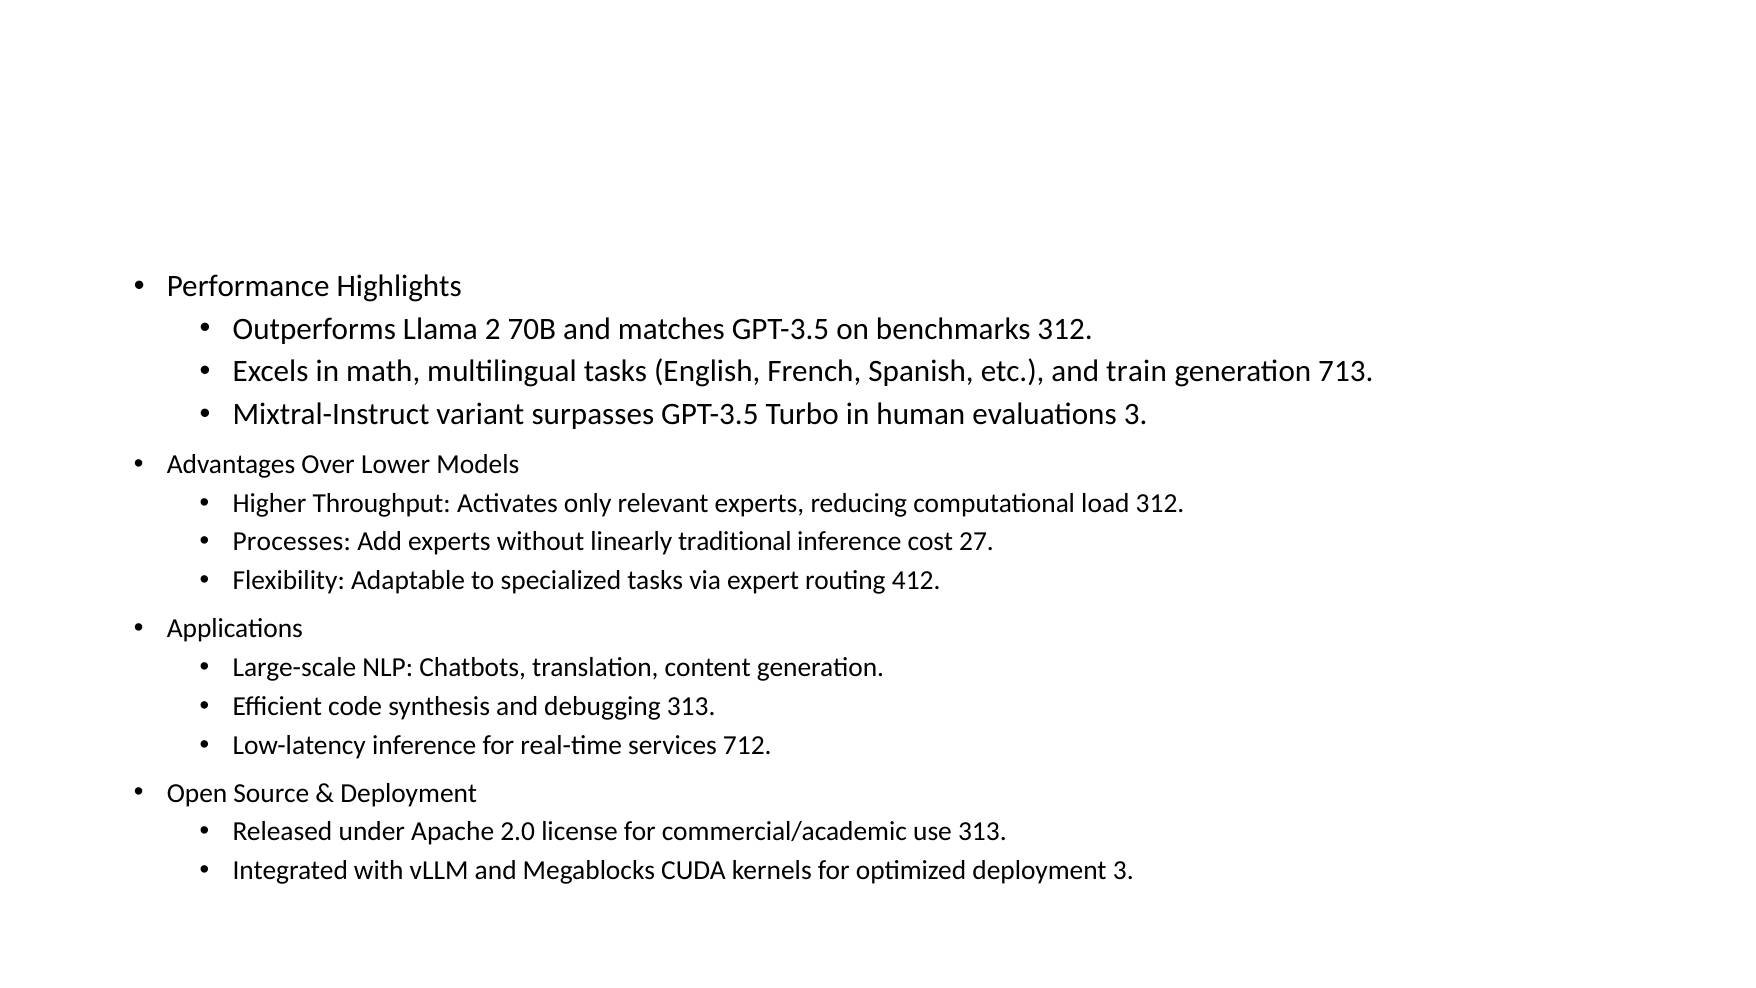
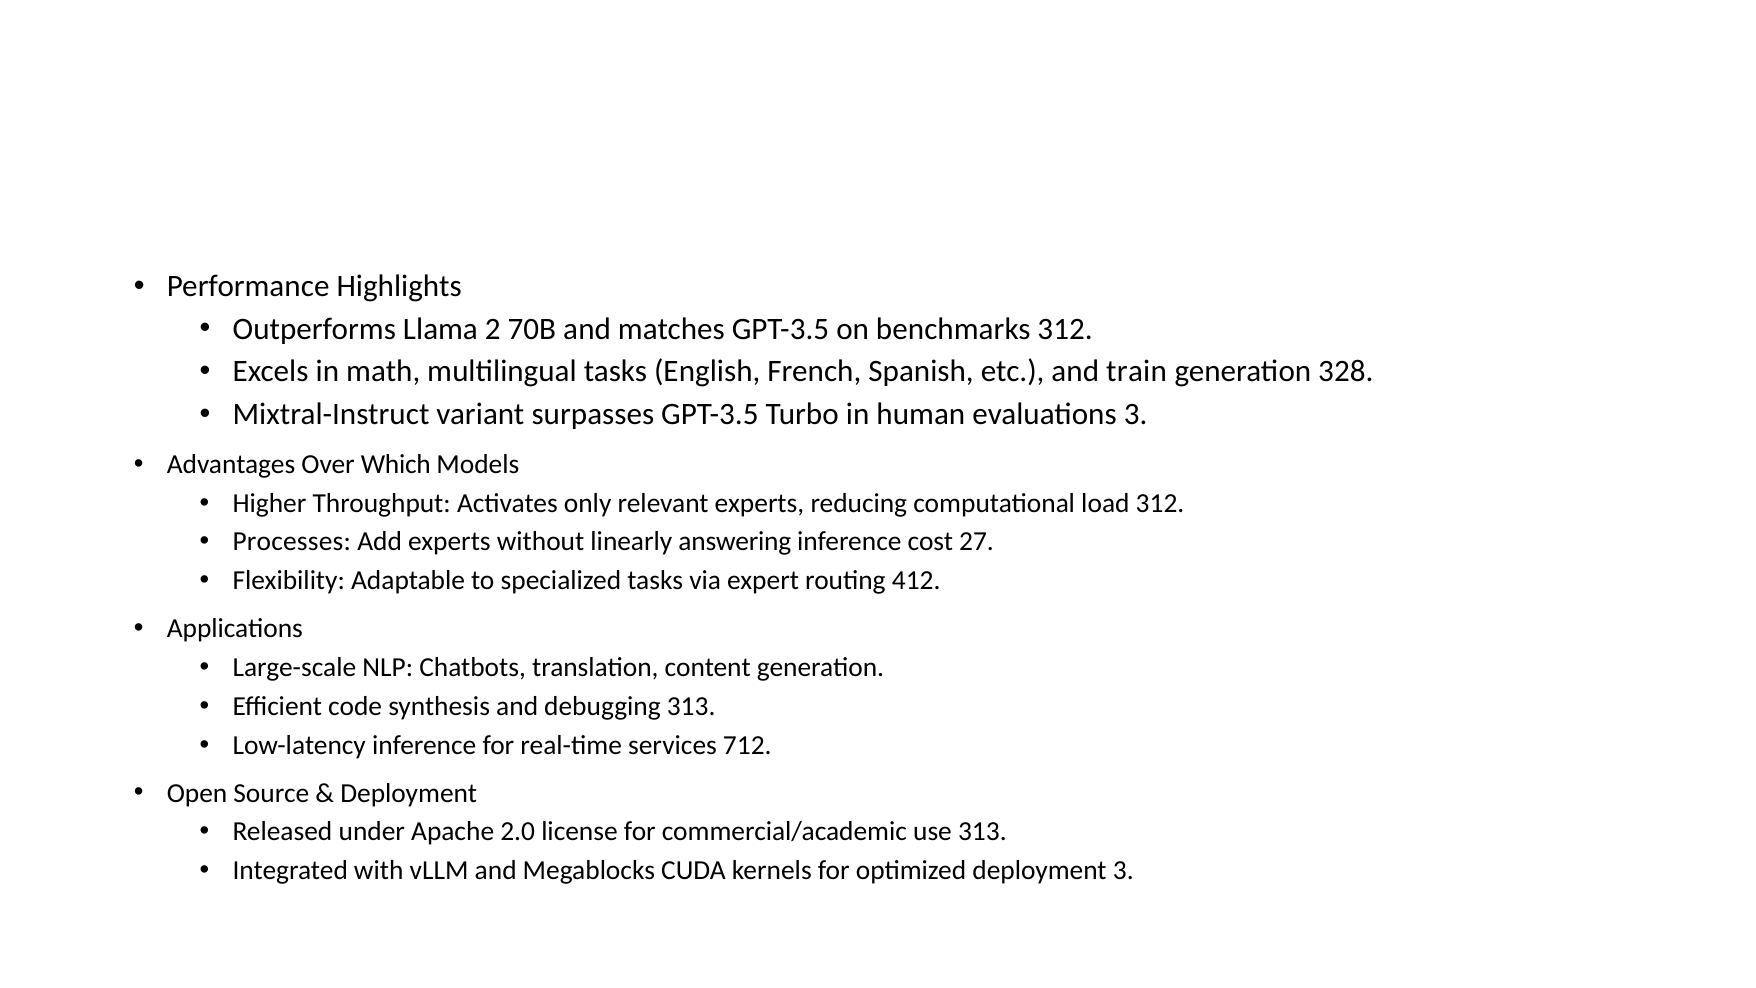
713: 713 -> 328 (1346, 372)
Lower: Lower -> Which (396, 464)
traditional: traditional -> answering (735, 542)
